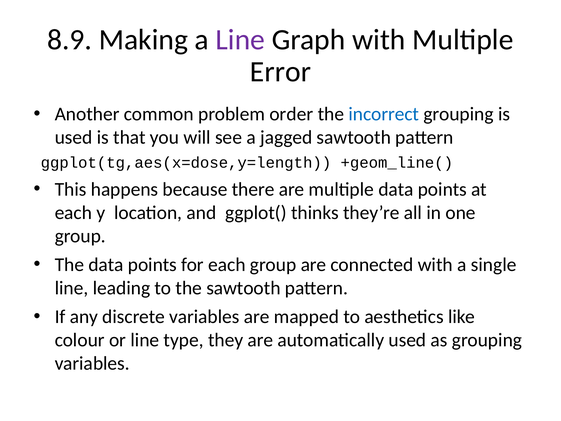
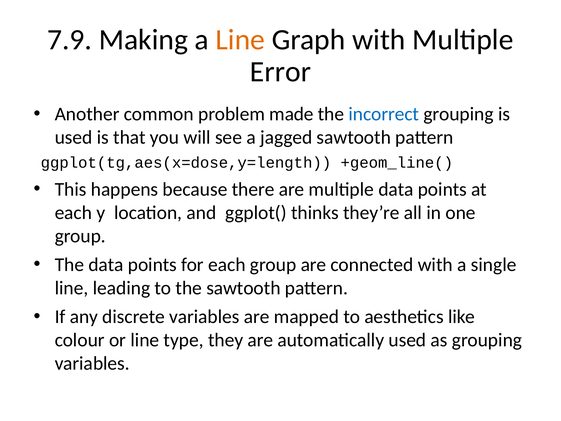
8.9: 8.9 -> 7.9 (70, 40)
Line colour: purple -> orange (240, 40)
order: order -> made (291, 114)
